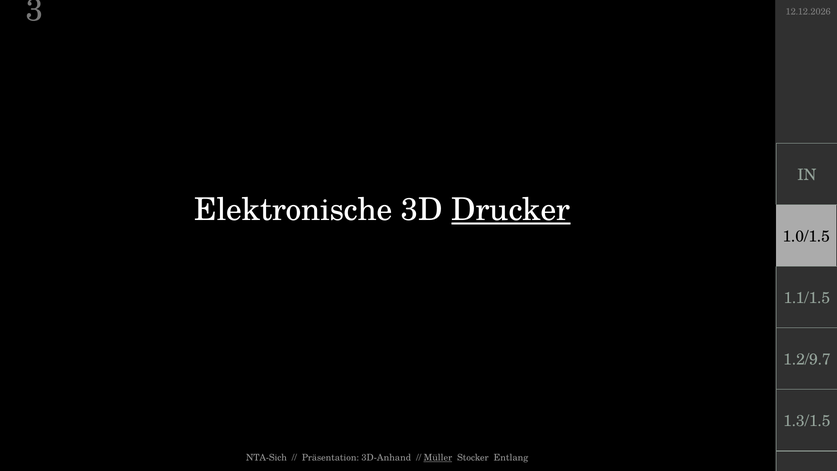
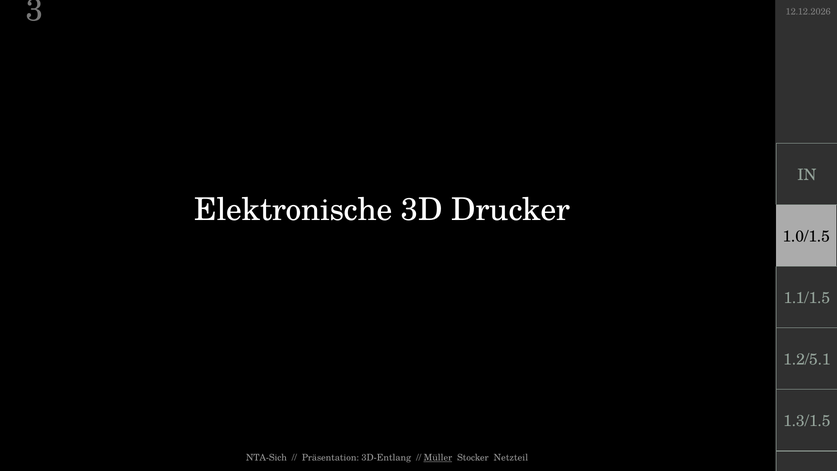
Drucker underline: present -> none (511, 210)
1.2/9.7: 1.2/9.7 -> 1.2/5.1 (807, 360)
3D-Anhand: 3D-Anhand -> 3D-Entlang (386, 458)
Entlang: Entlang -> Netzteil (511, 458)
